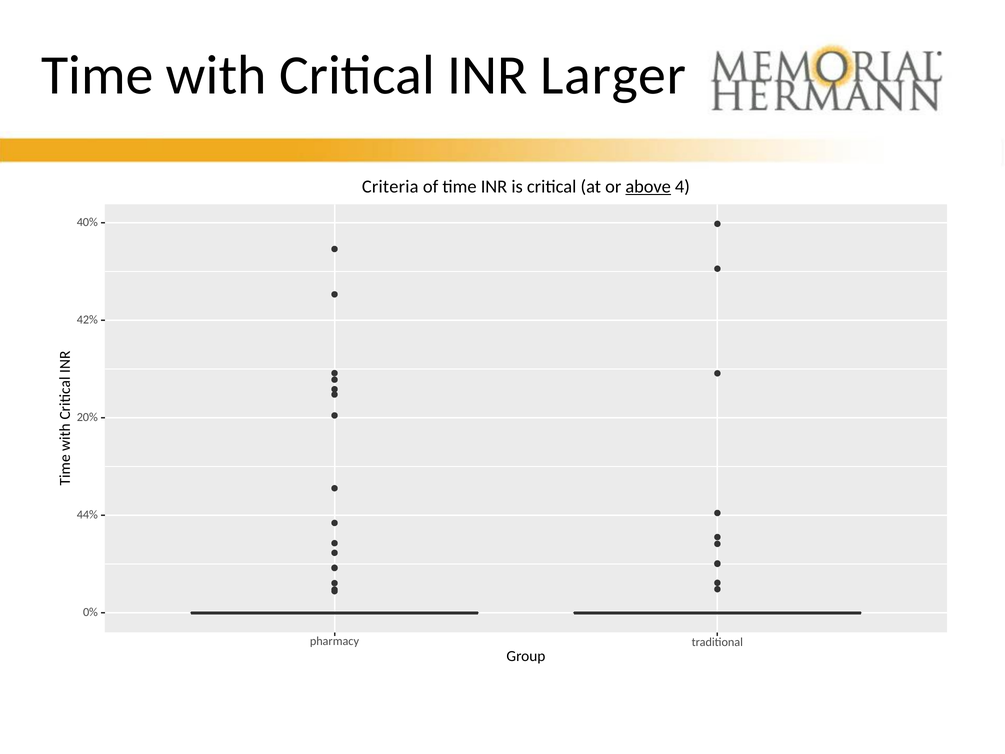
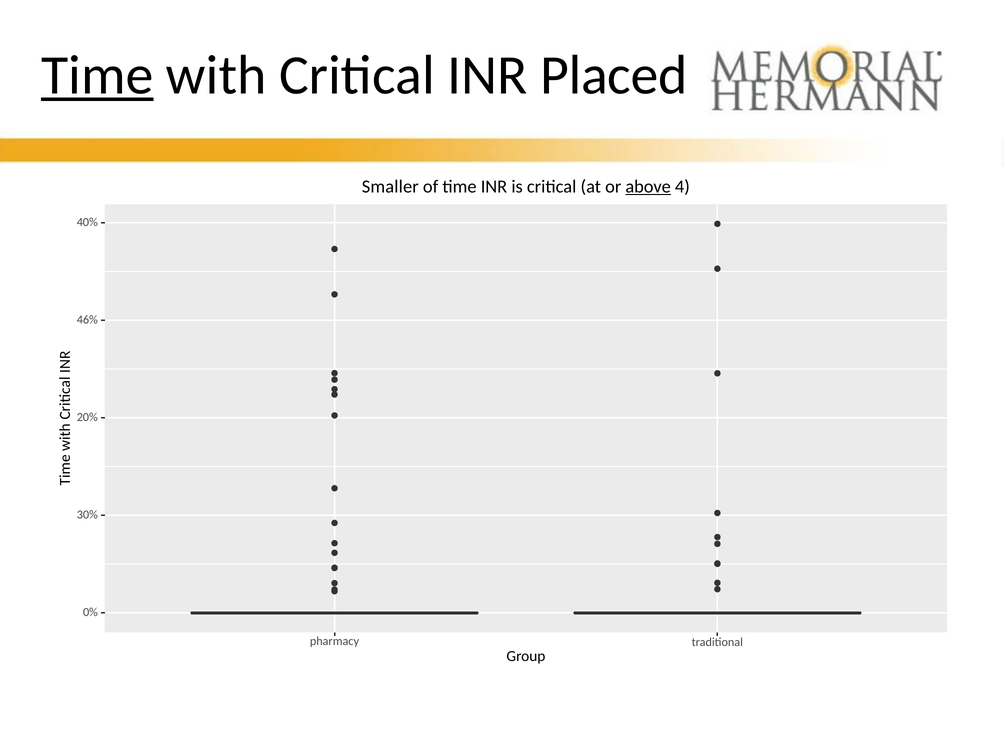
Time underline: none -> present (97, 75)
Larger: Larger -> Placed (614, 75)
Criteria: Criteria -> Smaller (390, 187)
42%: 42% -> 46% (87, 320)
44%: 44% -> 30% (87, 515)
